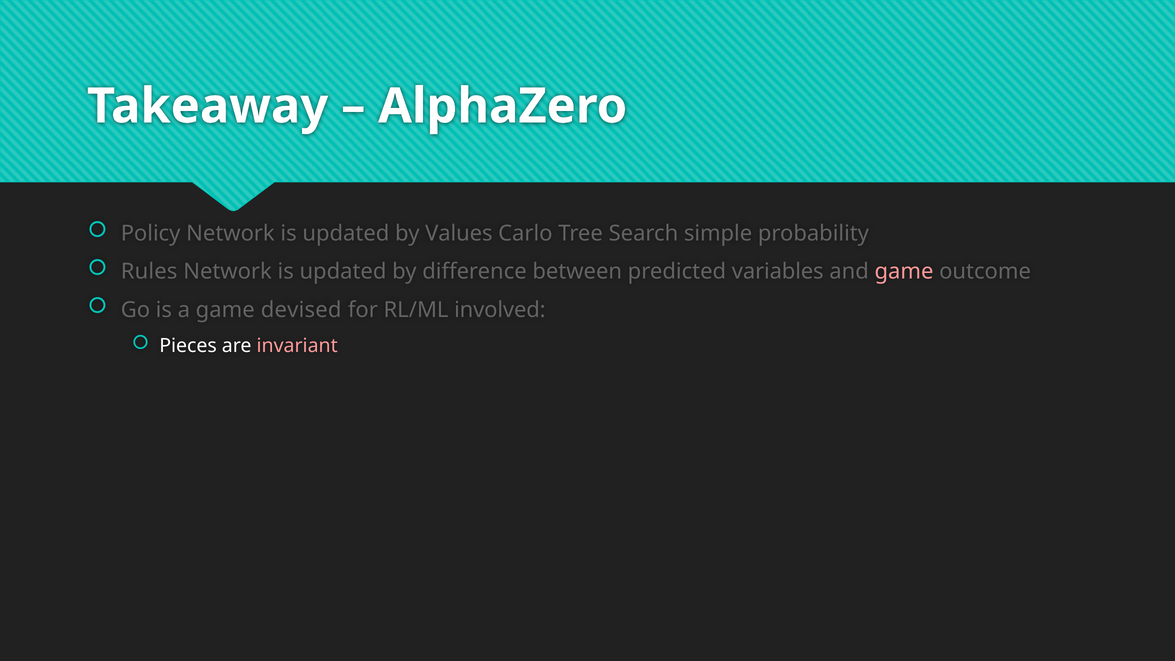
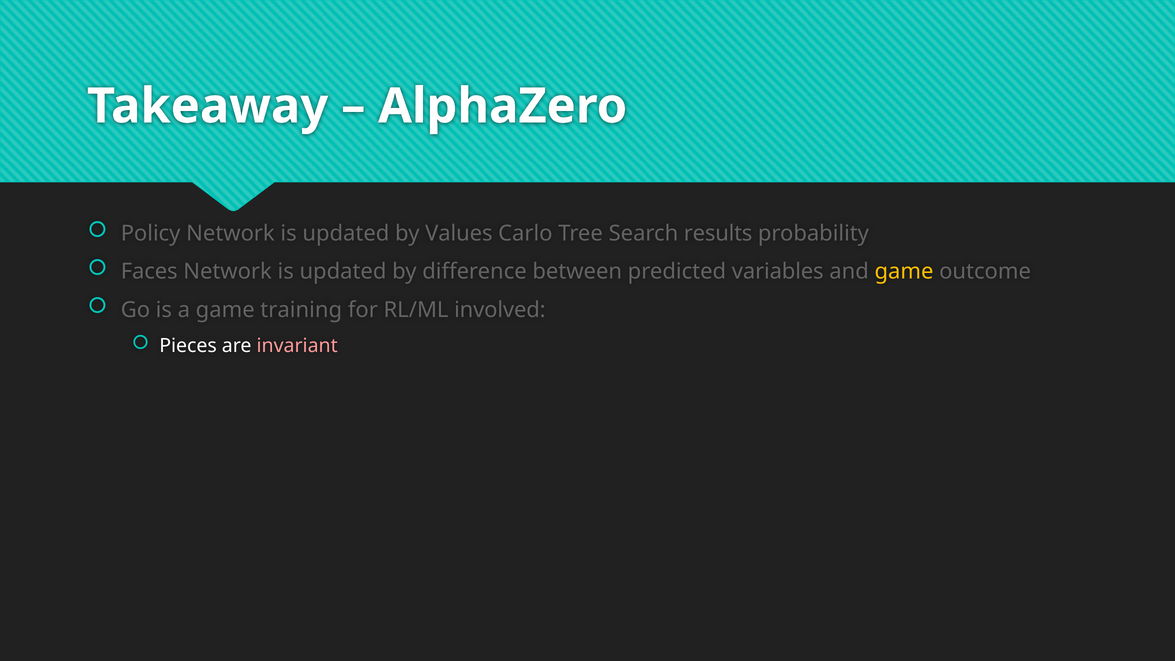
simple: simple -> results (718, 233)
Rules: Rules -> Faces (149, 272)
game colour: pink -> yellow (904, 272)
devised: devised -> training (301, 310)
